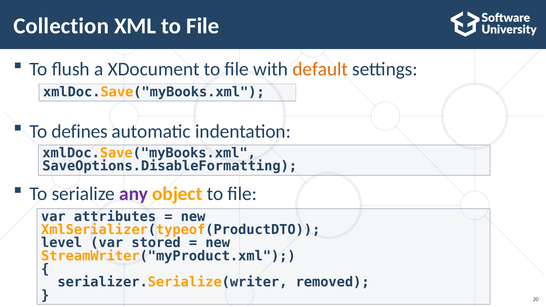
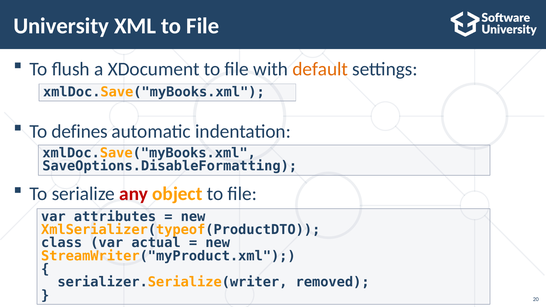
Collection: Collection -> University (61, 26)
any colour: purple -> red (134, 194)
level: level -> class (62, 243)
stored: stored -> actual (156, 243)
